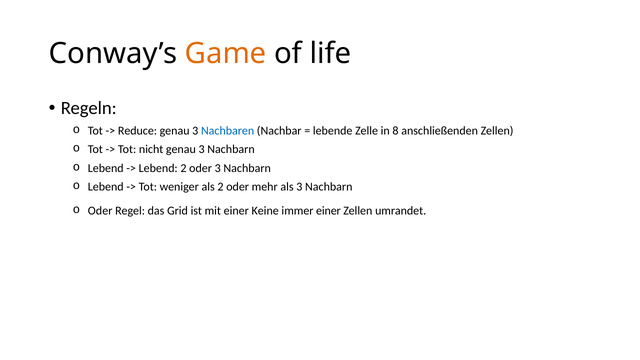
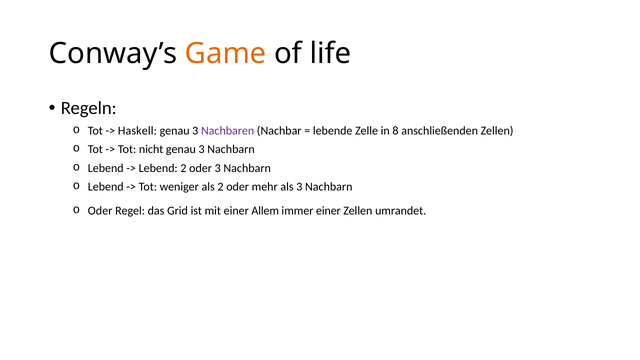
Reduce: Reduce -> Haskell (137, 131)
Nachbaren colour: blue -> purple (228, 131)
Keine: Keine -> Allem (265, 211)
